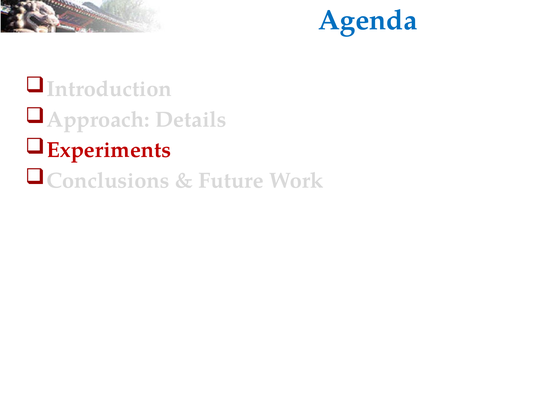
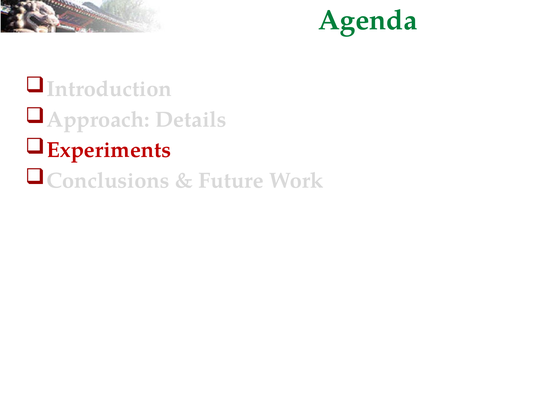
Agenda colour: blue -> green (368, 20)
